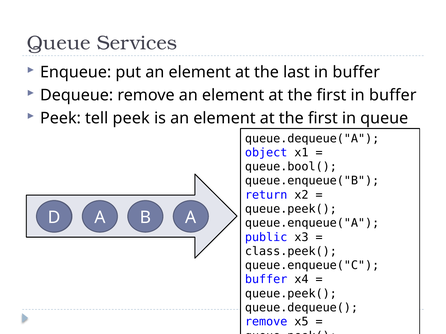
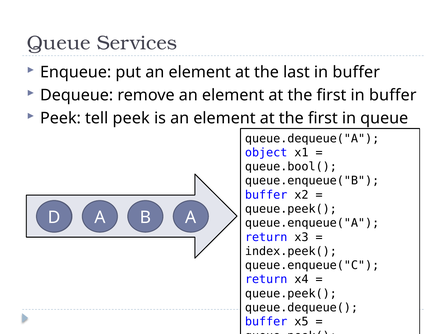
return: return -> buffer (266, 195)
public: public -> return (266, 238)
class.peek(: class.peek( -> index.peek( (291, 252)
buffer: buffer -> return (266, 280)
remove: remove -> buffer (266, 322)
